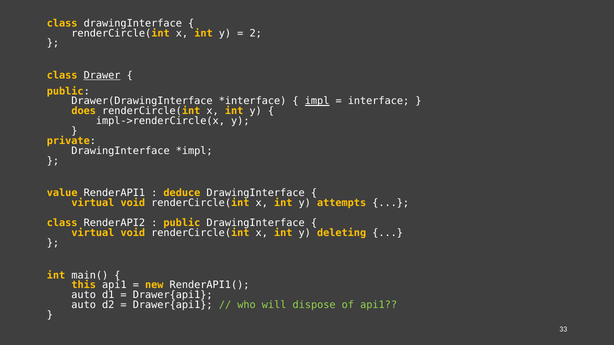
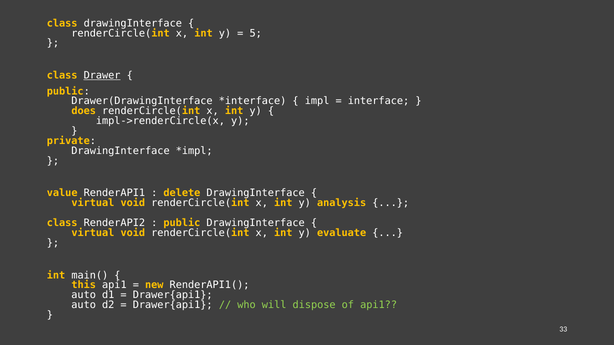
2: 2 -> 5 (256, 33)
impl underline: present -> none (317, 101)
deduce: deduce -> delete (182, 193)
attempts: attempts -> analysis (342, 203)
deleting: deleting -> evaluate (342, 233)
